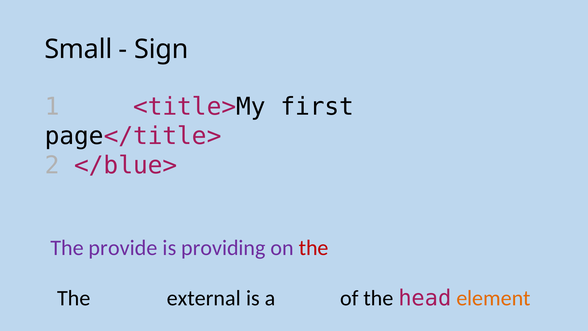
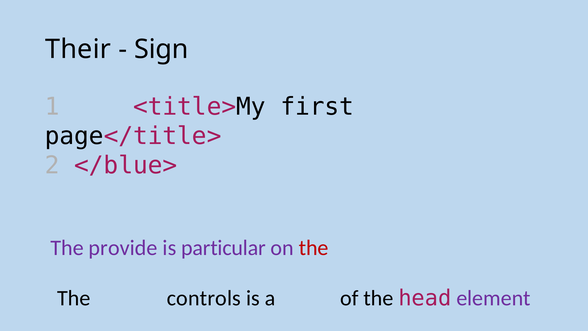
Small: Small -> Their (78, 49)
providing: providing -> particular (224, 248)
external: external -> controls (204, 298)
element colour: orange -> purple (494, 298)
